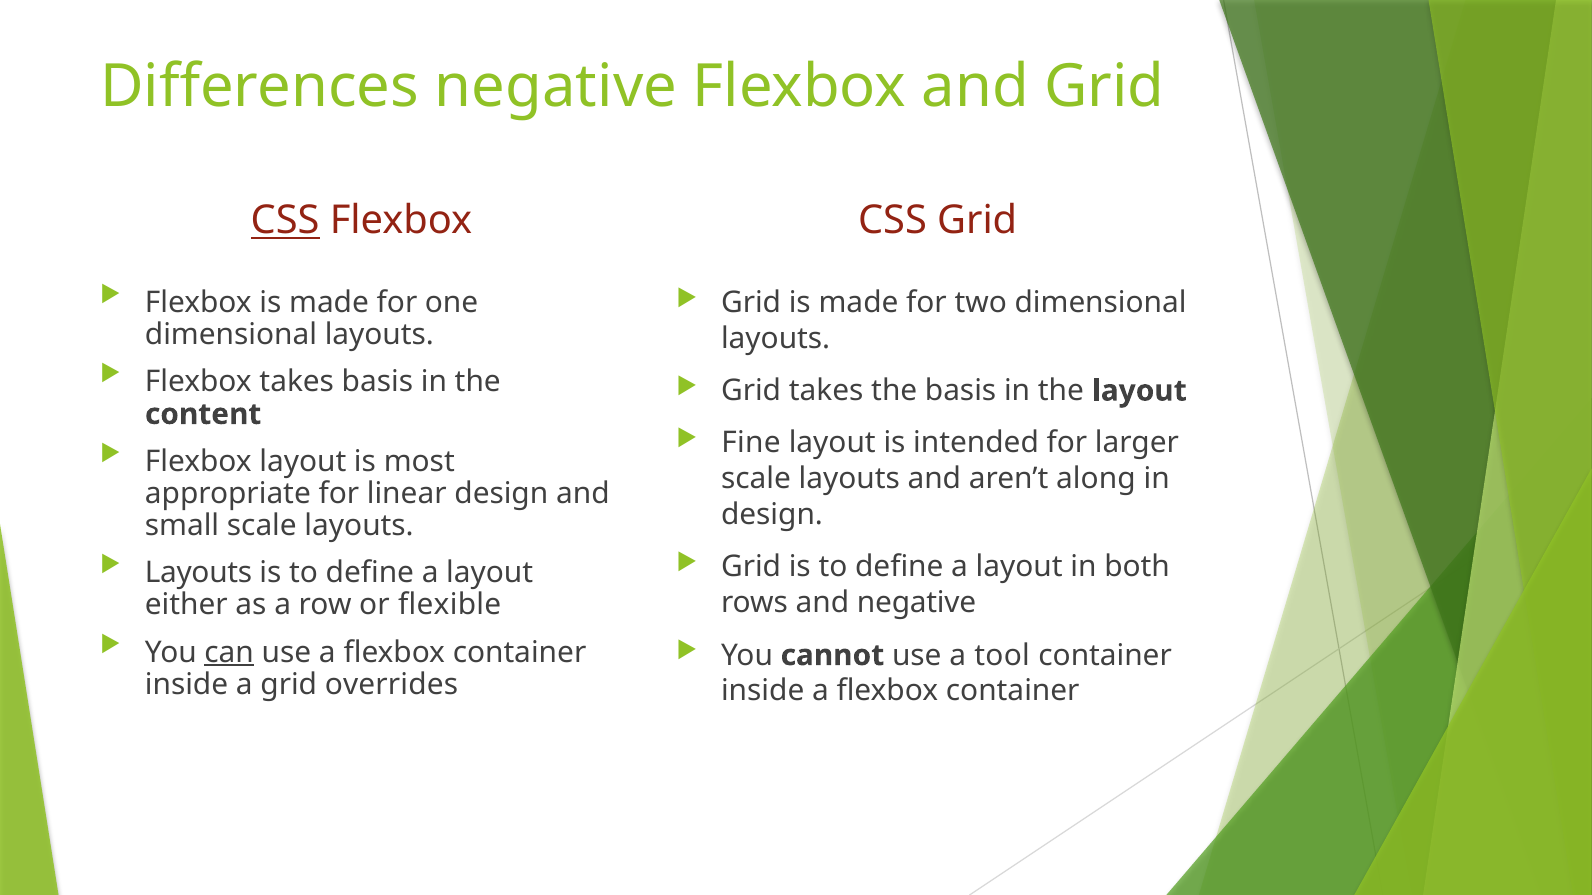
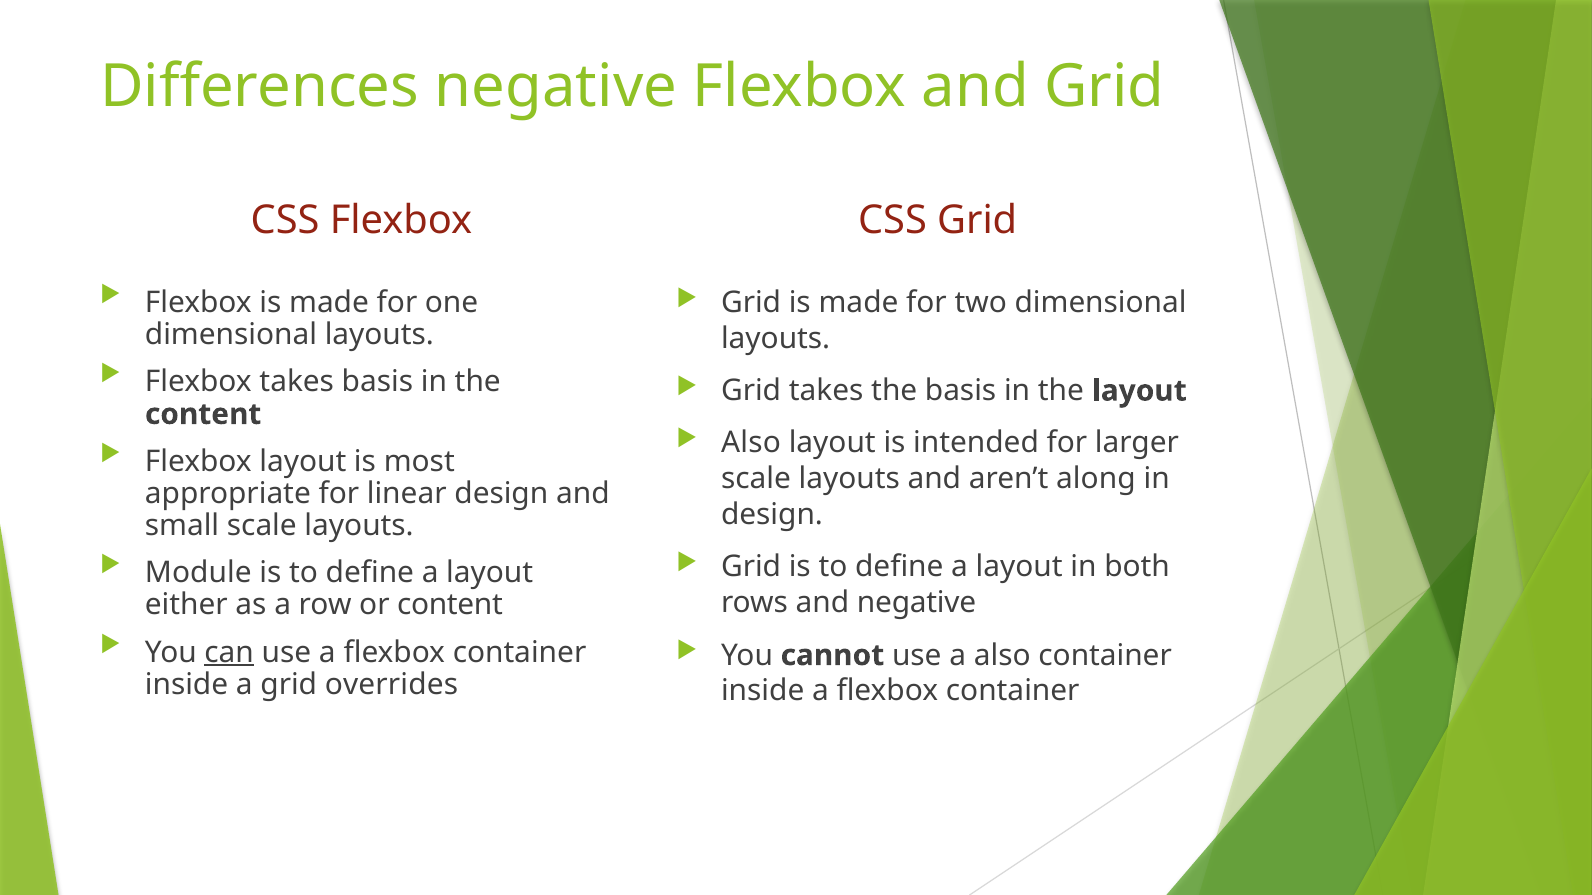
CSS underline: present -> none (285, 221)
Fine: Fine -> Also (751, 443)
Layouts: Layouts -> Module (198, 573)
or flexible: flexible -> content (450, 605)
a tool: tool -> also (1002, 656)
